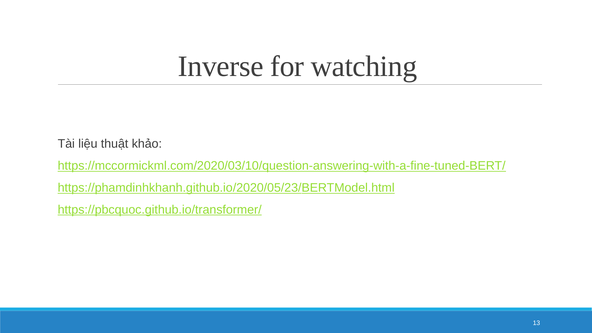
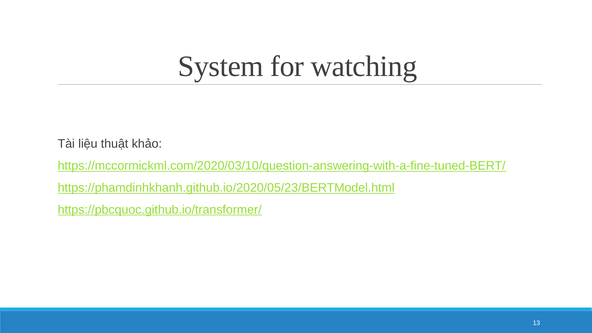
Inverse: Inverse -> System (221, 66)
